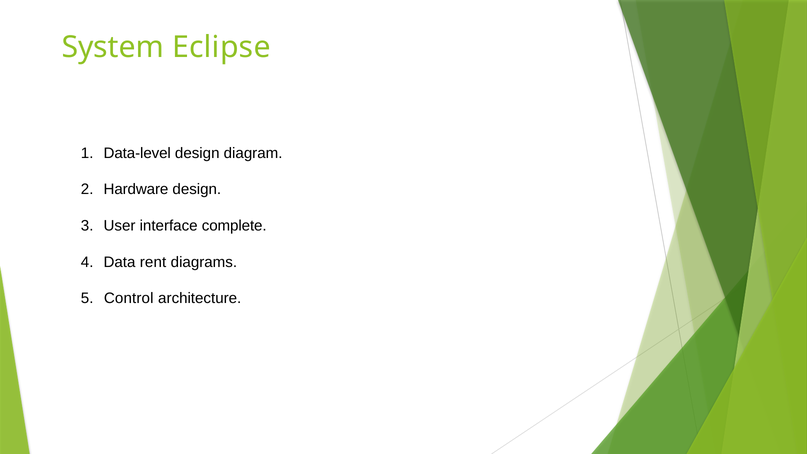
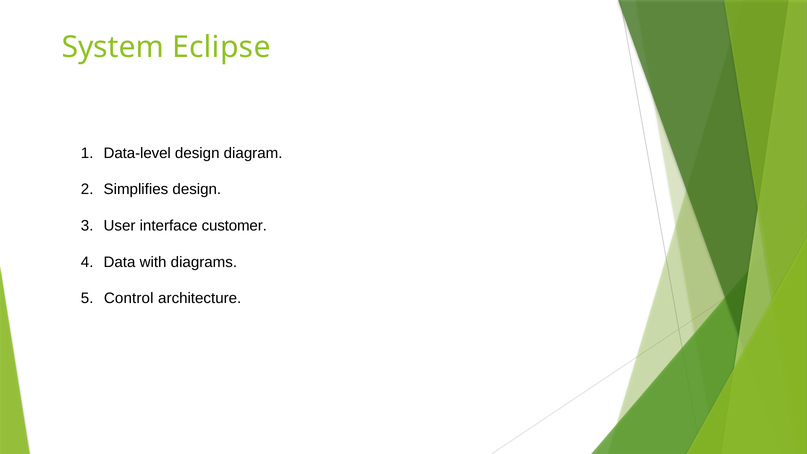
Hardware: Hardware -> Simplifies (136, 189)
complete: complete -> customer (234, 226)
rent: rent -> with (153, 262)
